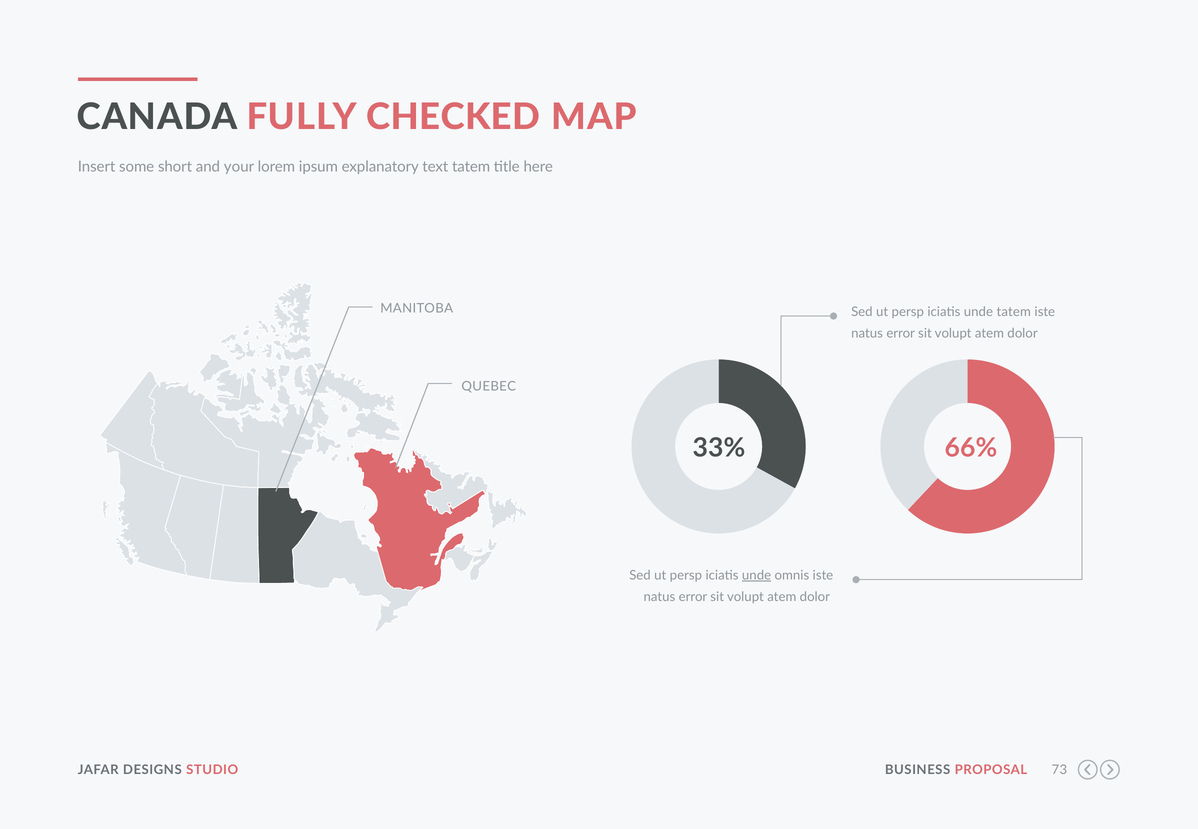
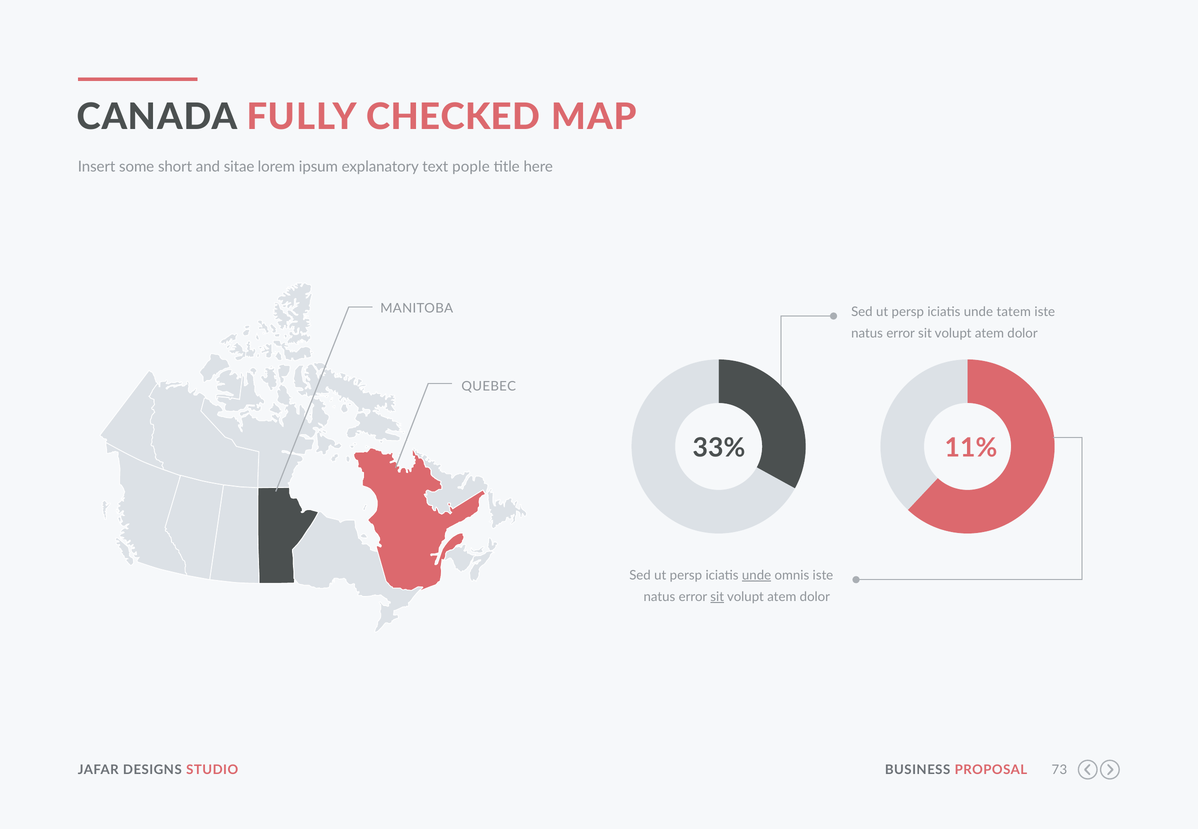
your: your -> sitae (239, 167)
text tatem: tatem -> pople (471, 167)
66%: 66% -> 11% (971, 448)
sit underline: none -> present (717, 597)
